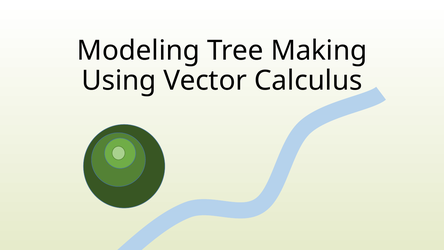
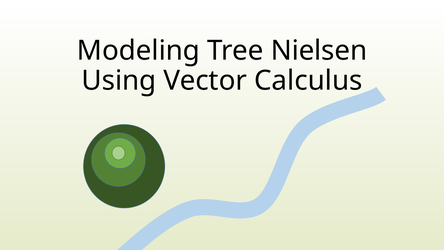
Making: Making -> Nielsen (319, 51)
